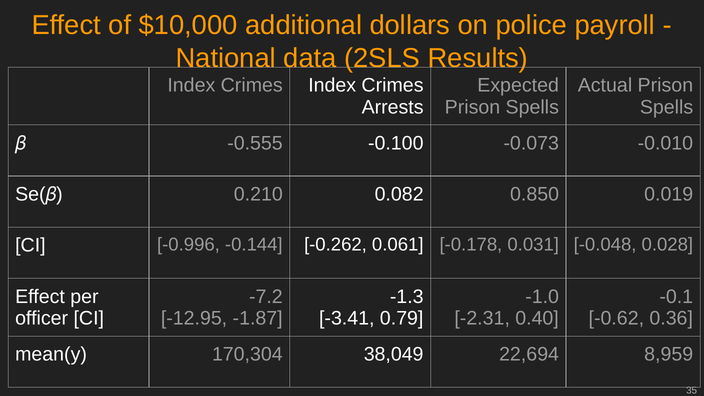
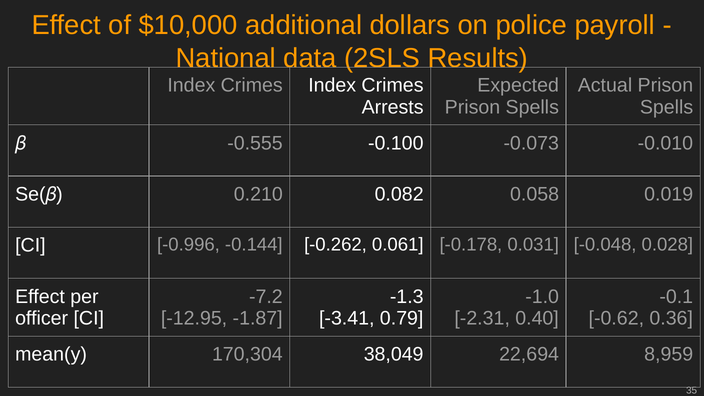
0.850: 0.850 -> 0.058 (535, 194)
